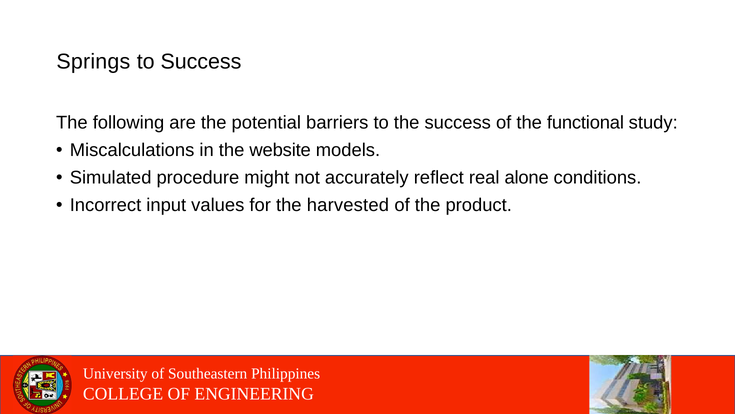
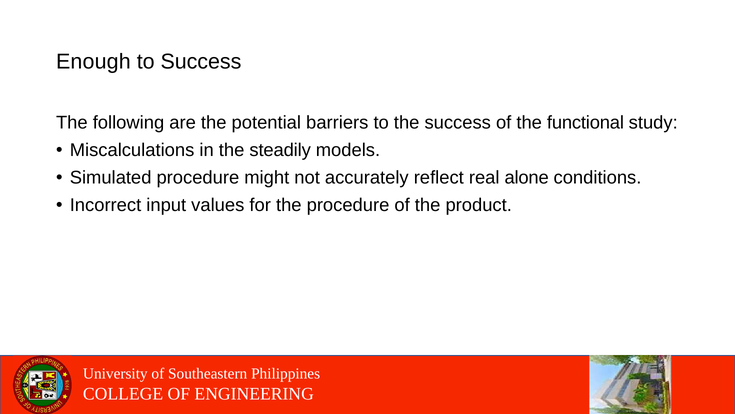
Springs: Springs -> Enough (93, 62)
website: website -> steadily (280, 150)
the harvested: harvested -> procedure (348, 205)
